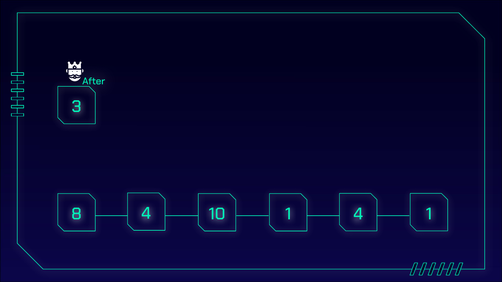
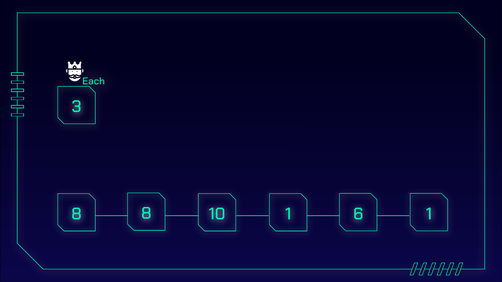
After: After -> Each (94, 81)
8 4: 4 -> 8 (146, 214)
1 4: 4 -> 6 (358, 214)
